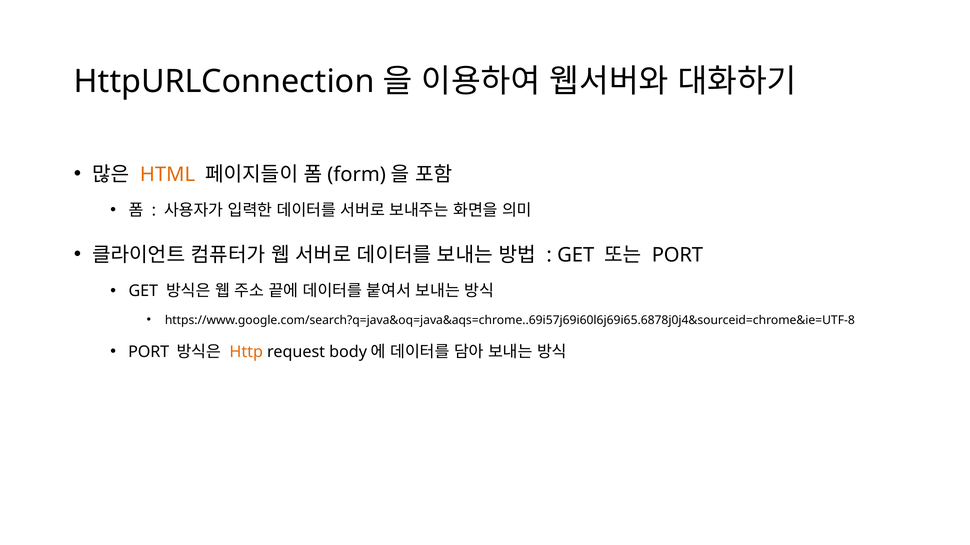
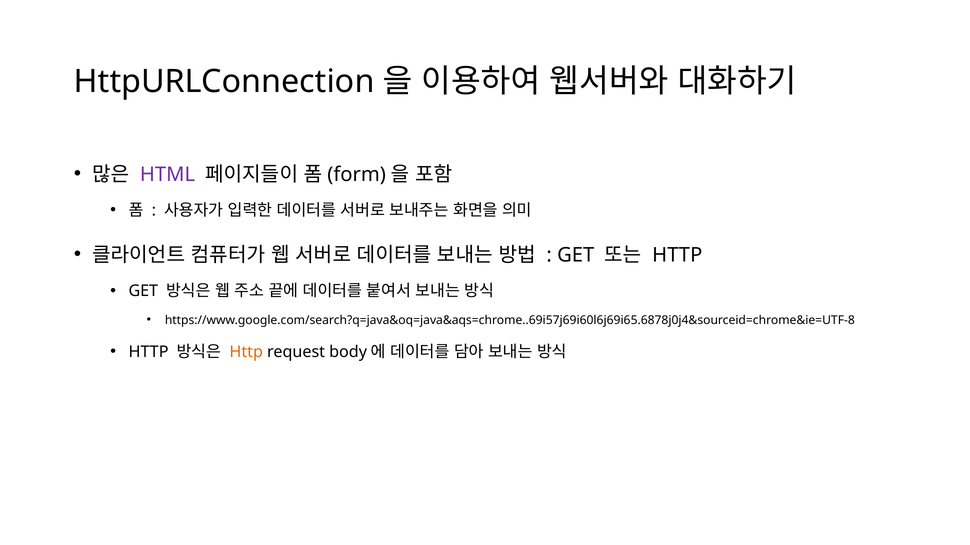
HTML colour: orange -> purple (168, 175)
PORT: PORT -> HTTP (677, 255)
PORT: PORT -> HTTP (149, 352)
